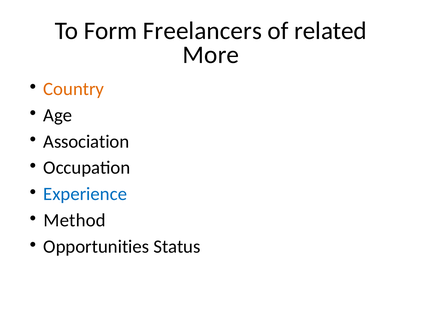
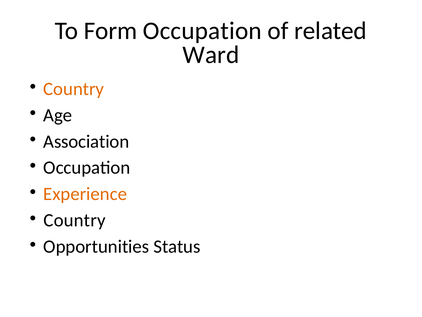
Form Freelancers: Freelancers -> Occupation (202, 31)
More: More -> Ward (211, 55)
Experience colour: blue -> orange (85, 194)
Method: Method -> Country (75, 220)
